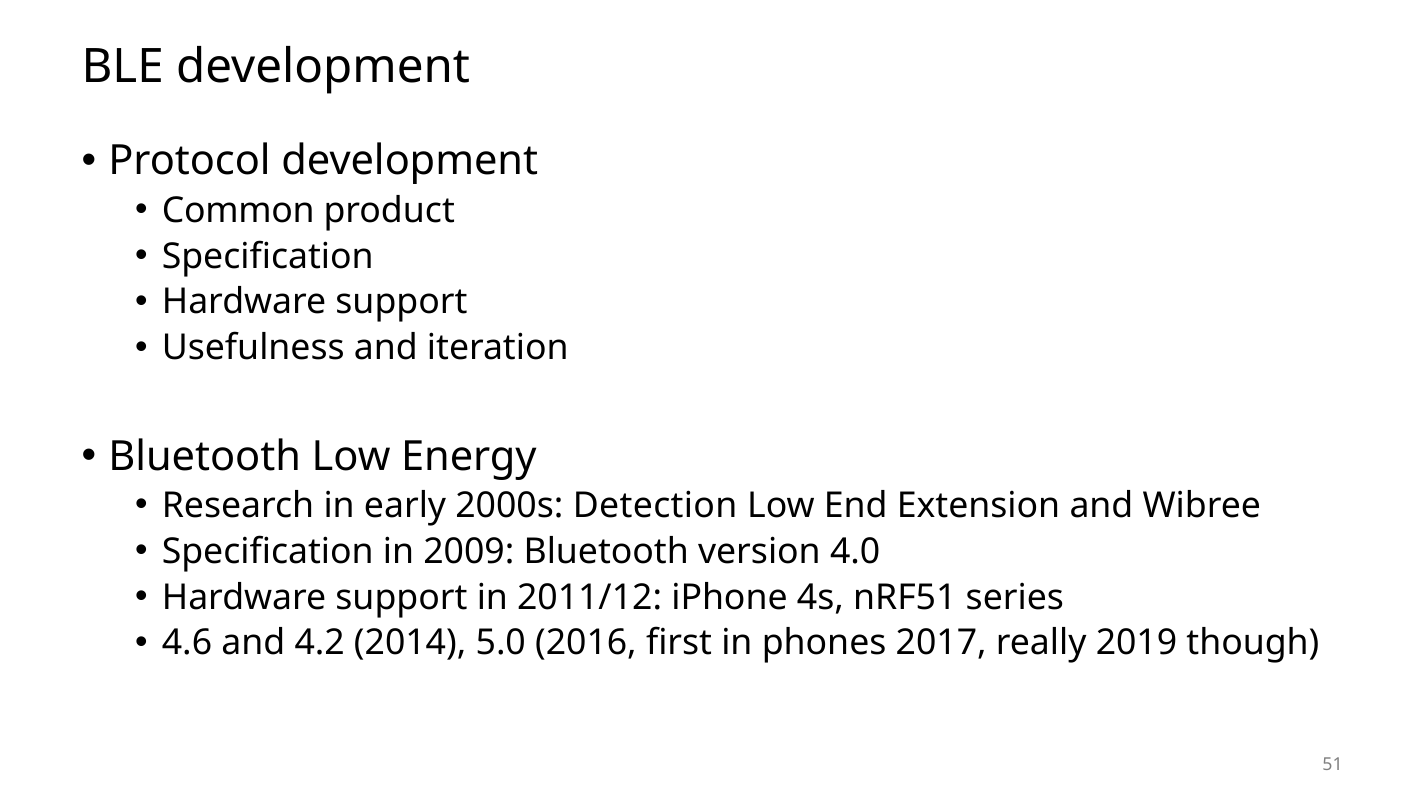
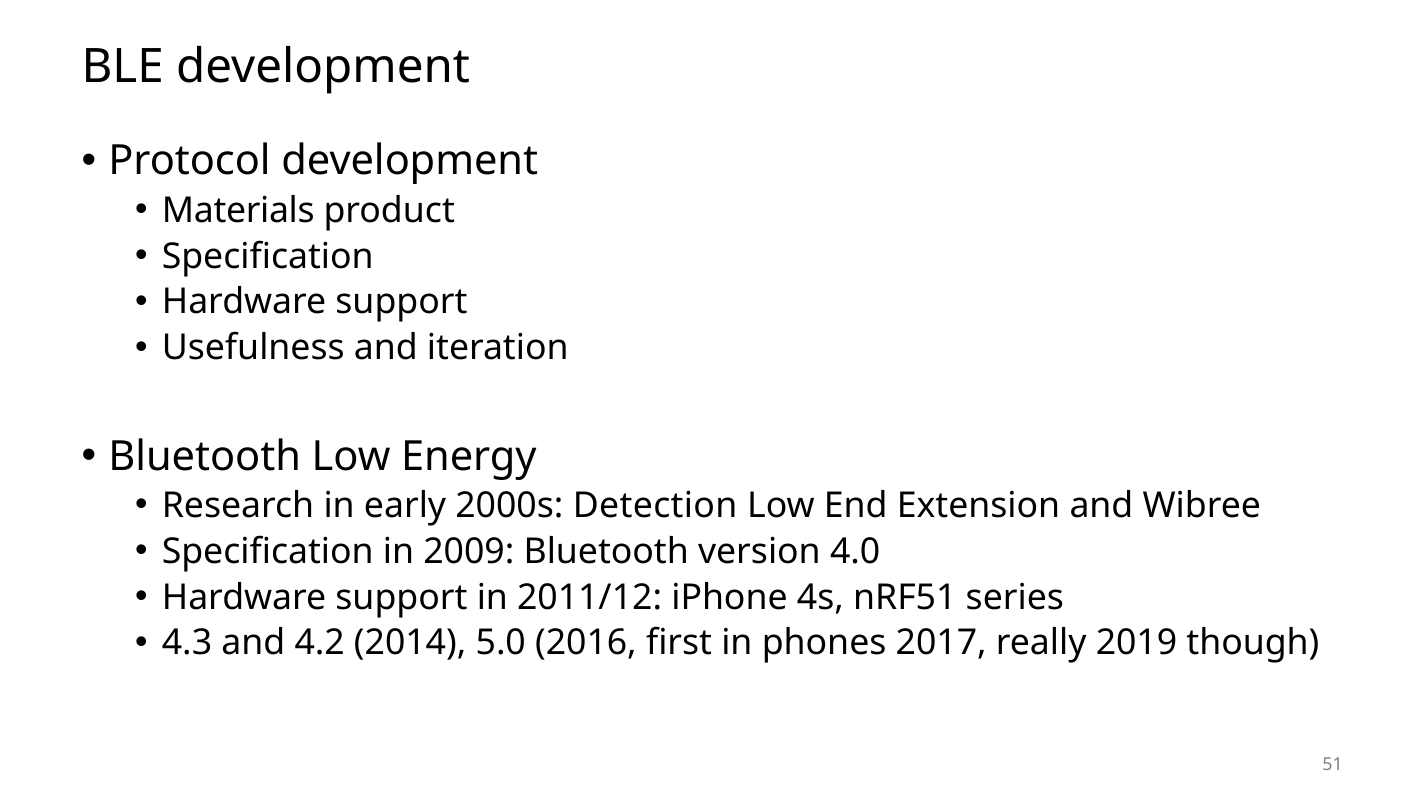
Common: Common -> Materials (238, 210)
4.6: 4.6 -> 4.3 (187, 643)
